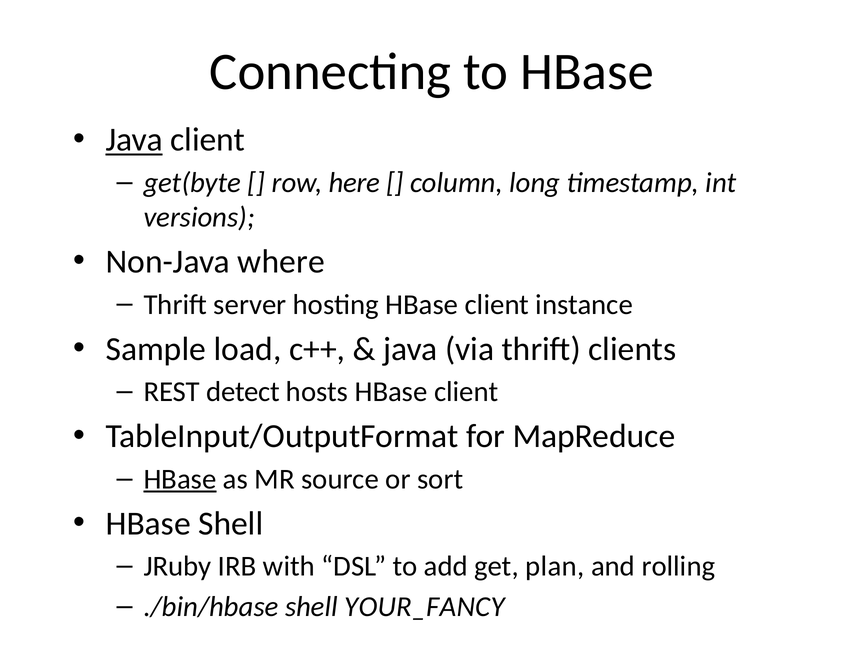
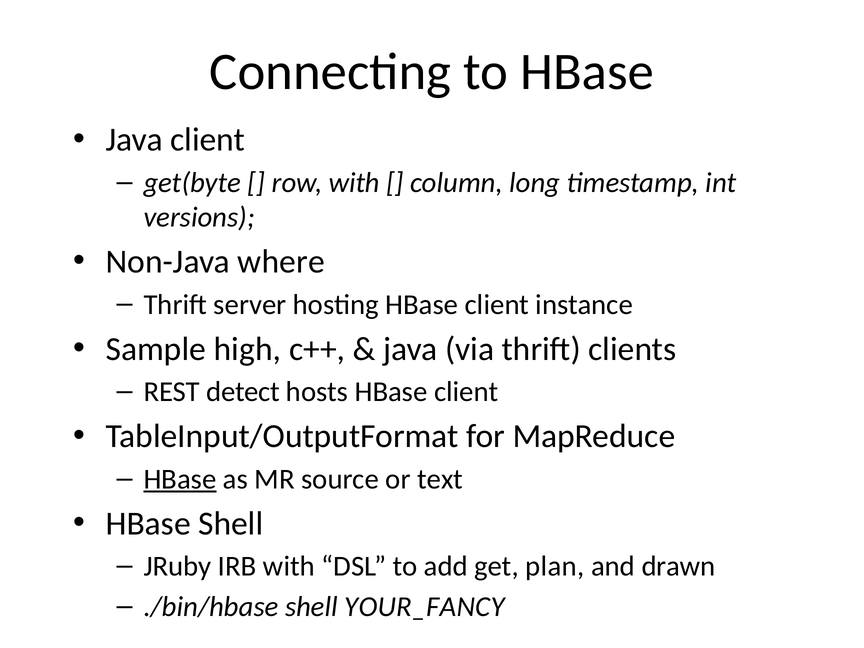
Java underline: present -> none (134, 140)
row here: here -> with (354, 183)
load: load -> high (247, 349)
sort: sort -> text (440, 479)
rolling: rolling -> drawn (678, 566)
